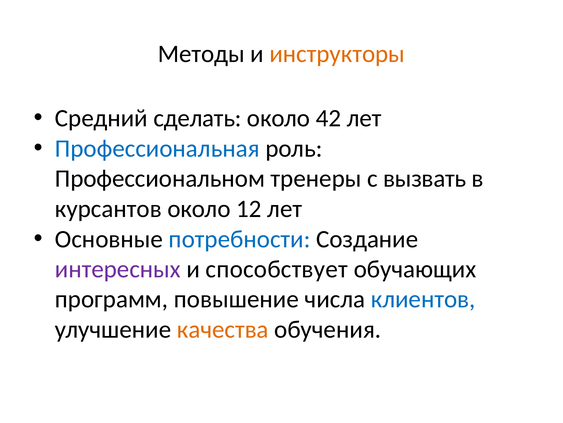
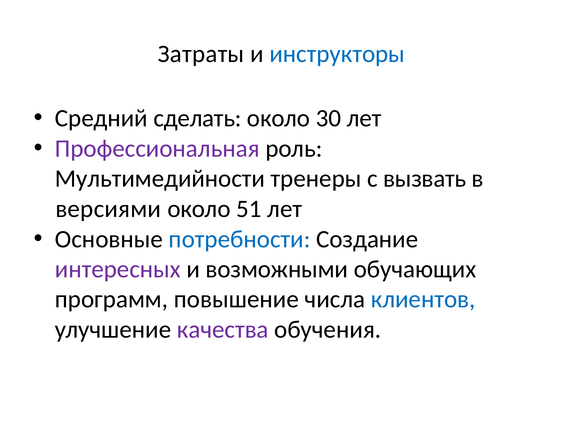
Методы: Методы -> Затраты (201, 54)
инструкторы colour: orange -> blue (337, 54)
42: 42 -> 30 (328, 118)
Профессиональная colour: blue -> purple (157, 148)
Профессиональном: Профессиональном -> Мультимедийности (160, 178)
курсантов: курсантов -> версиями (108, 208)
12: 12 -> 51 (249, 208)
способствует: способствует -> возможными (277, 269)
качества colour: orange -> purple (223, 329)
